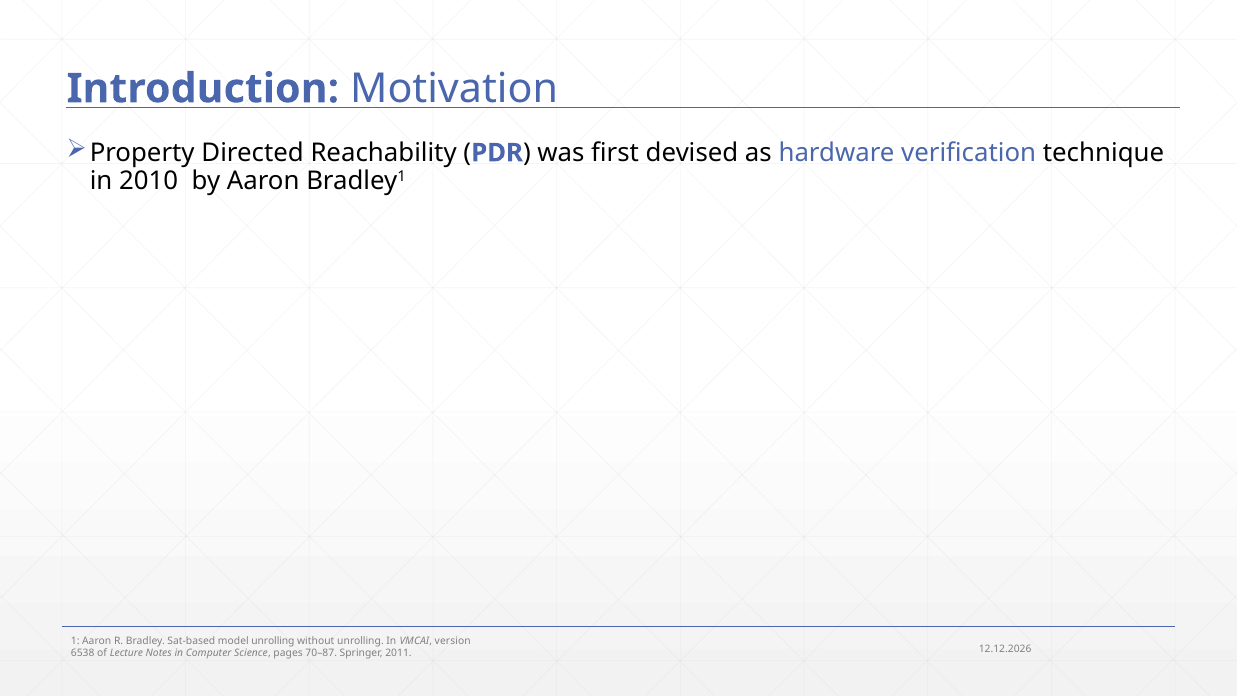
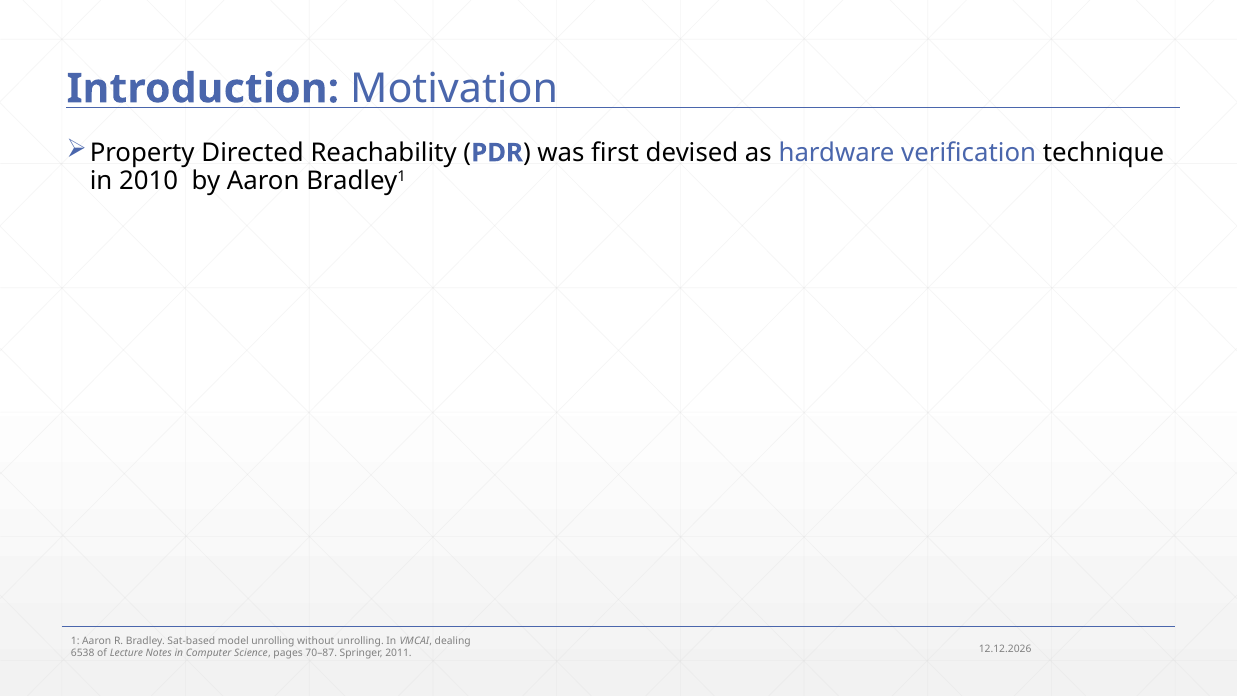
version: version -> dealing (453, 641)
